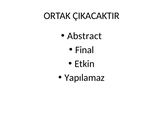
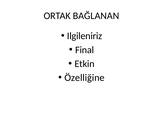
ÇIKACAKTIR: ÇIKACAKTIR -> BAĞLANAN (96, 16)
Abstract: Abstract -> Ilgileniriz (85, 36)
Yapılamaz: Yapılamaz -> Özelliğine (84, 78)
